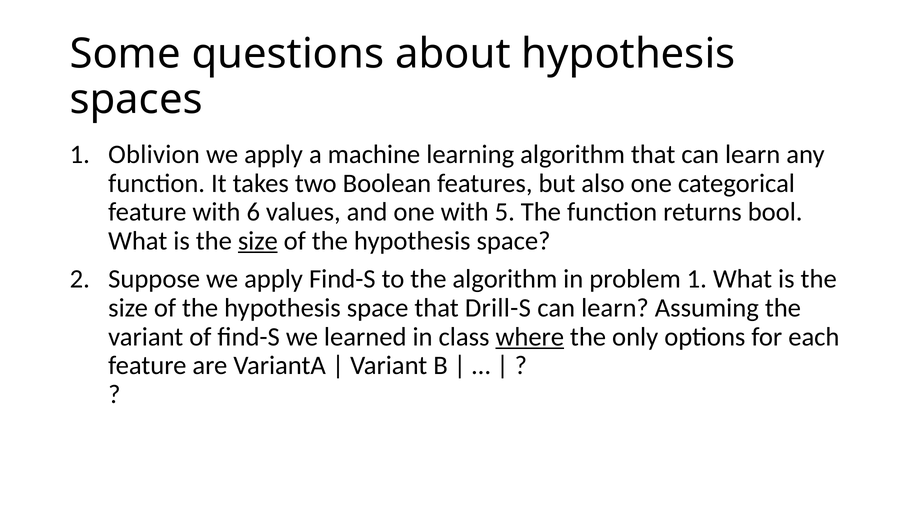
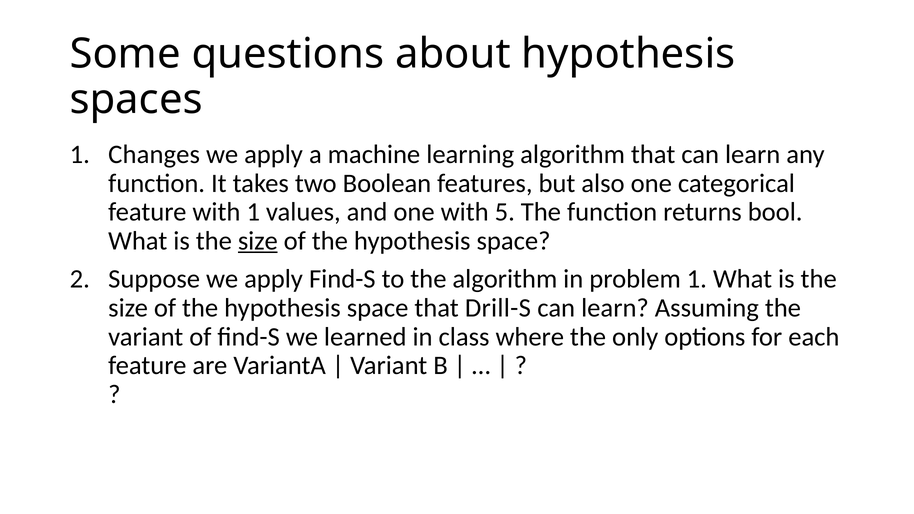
Oblivion: Oblivion -> Changes (154, 155)
with 6: 6 -> 1 (253, 212)
where underline: present -> none (530, 337)
